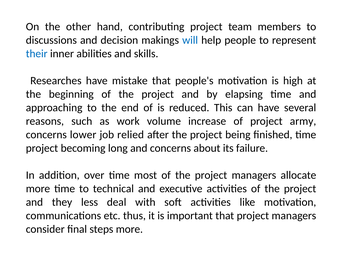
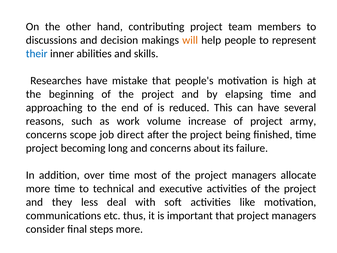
will colour: blue -> orange (190, 40)
lower: lower -> scope (83, 135)
relied: relied -> direct (131, 135)
